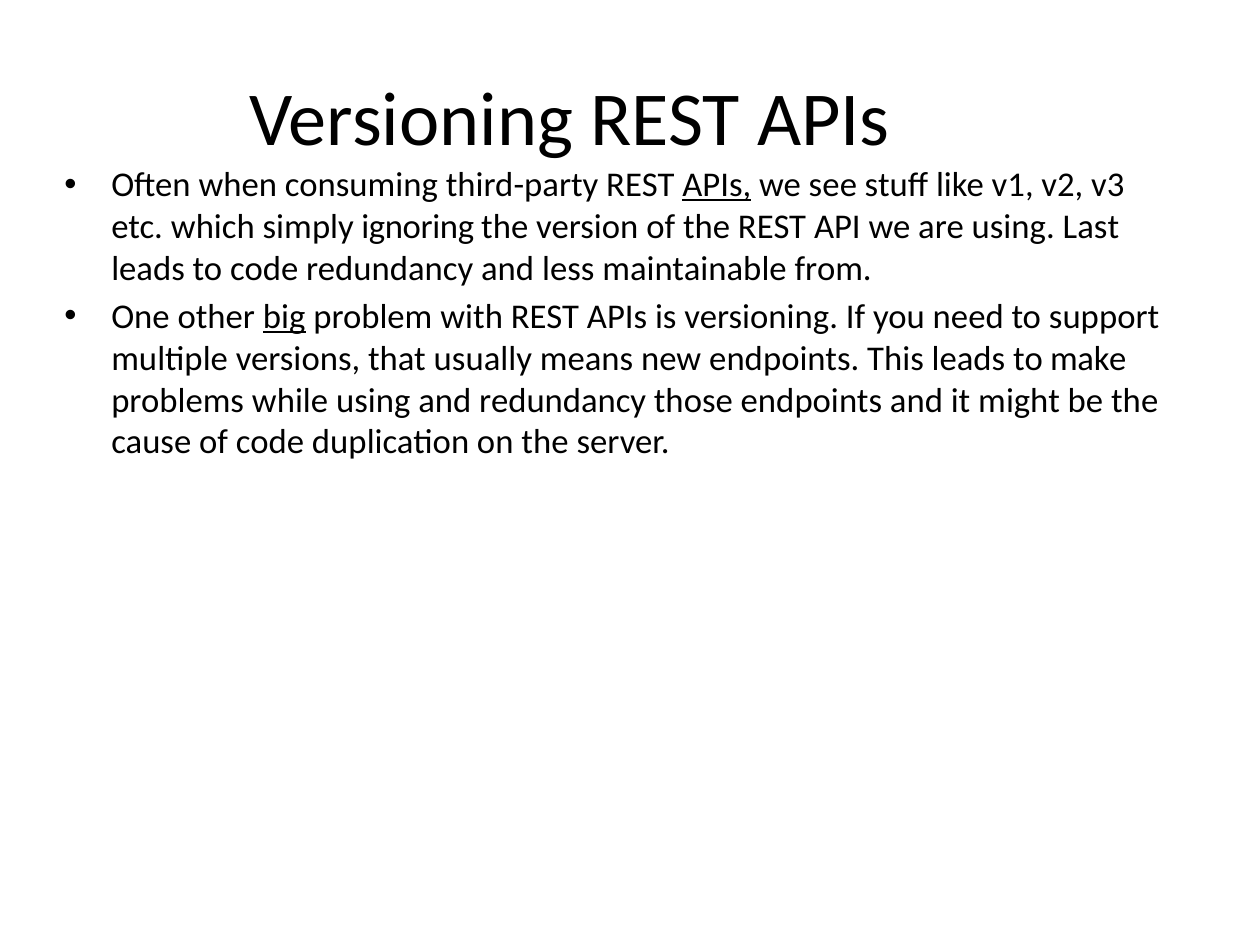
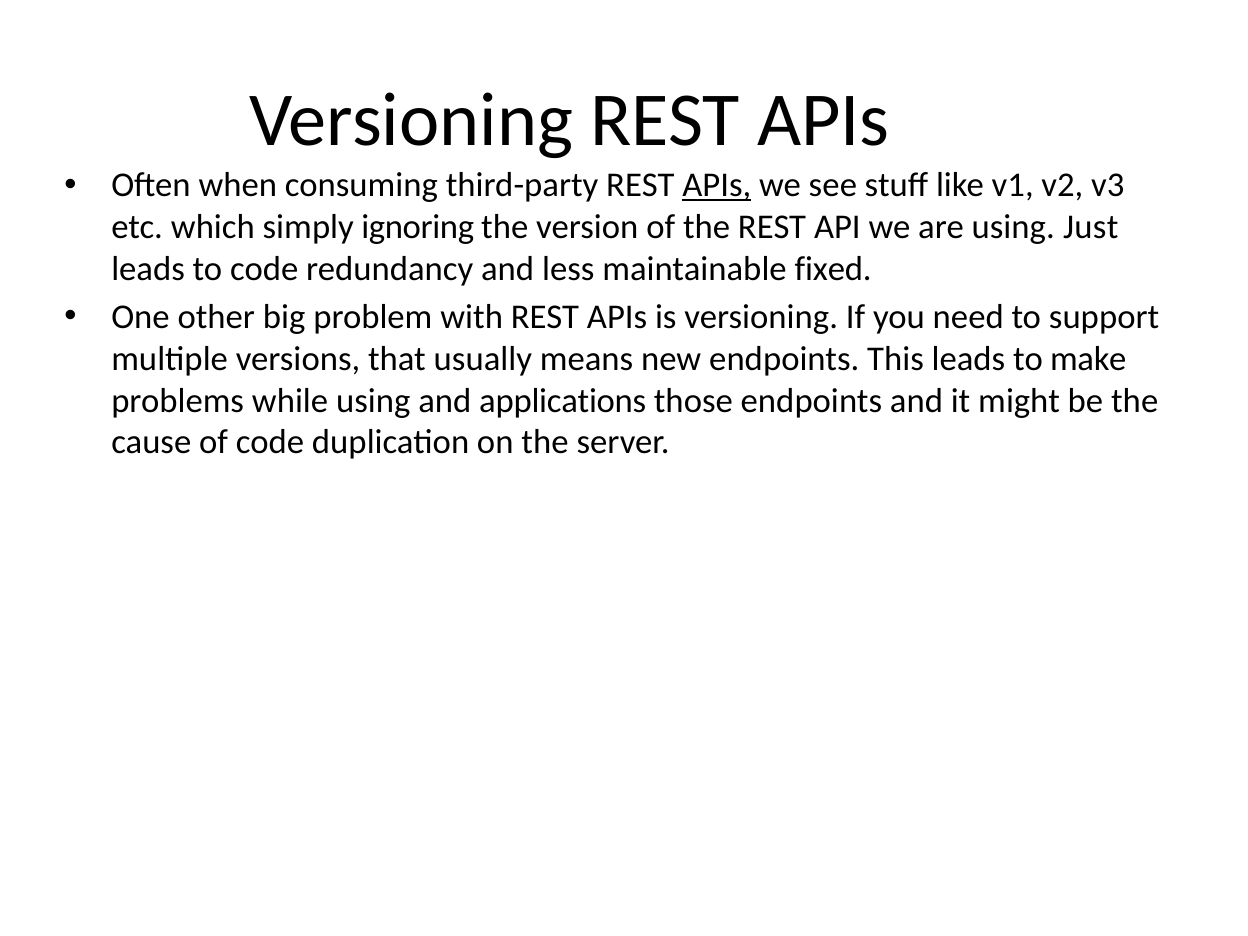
Last: Last -> Just (1091, 227)
from: from -> fixed (833, 269)
big underline: present -> none (284, 317)
and redundancy: redundancy -> applications (563, 401)
